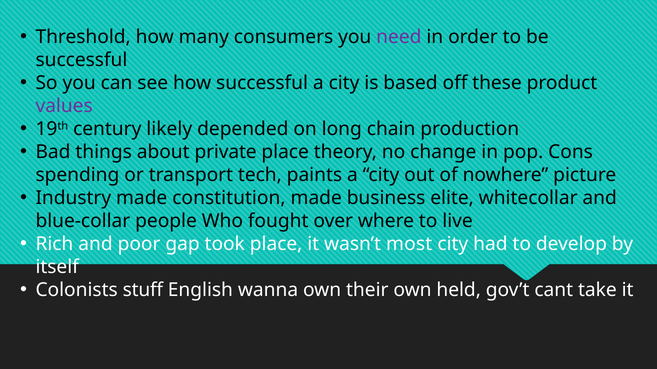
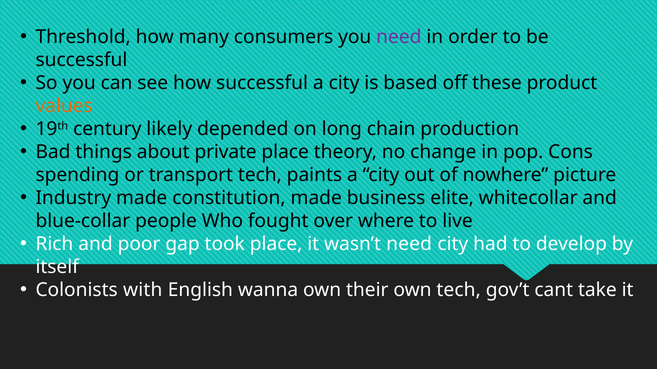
values colour: purple -> orange (64, 106)
wasn’t most: most -> need (409, 244)
stuff: stuff -> with (143, 290)
own held: held -> tech (459, 290)
